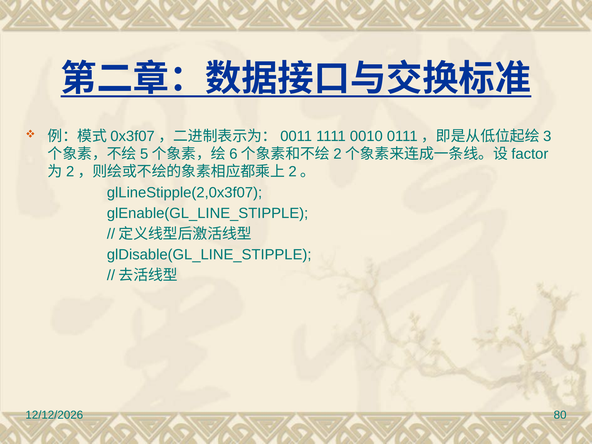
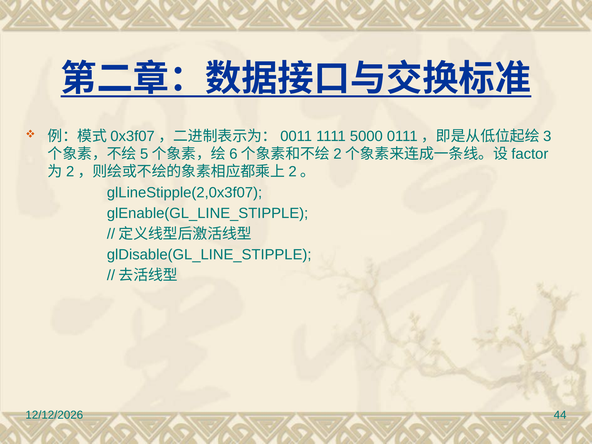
0010: 0010 -> 5000 (366, 136)
80: 80 -> 44 (560, 415)
